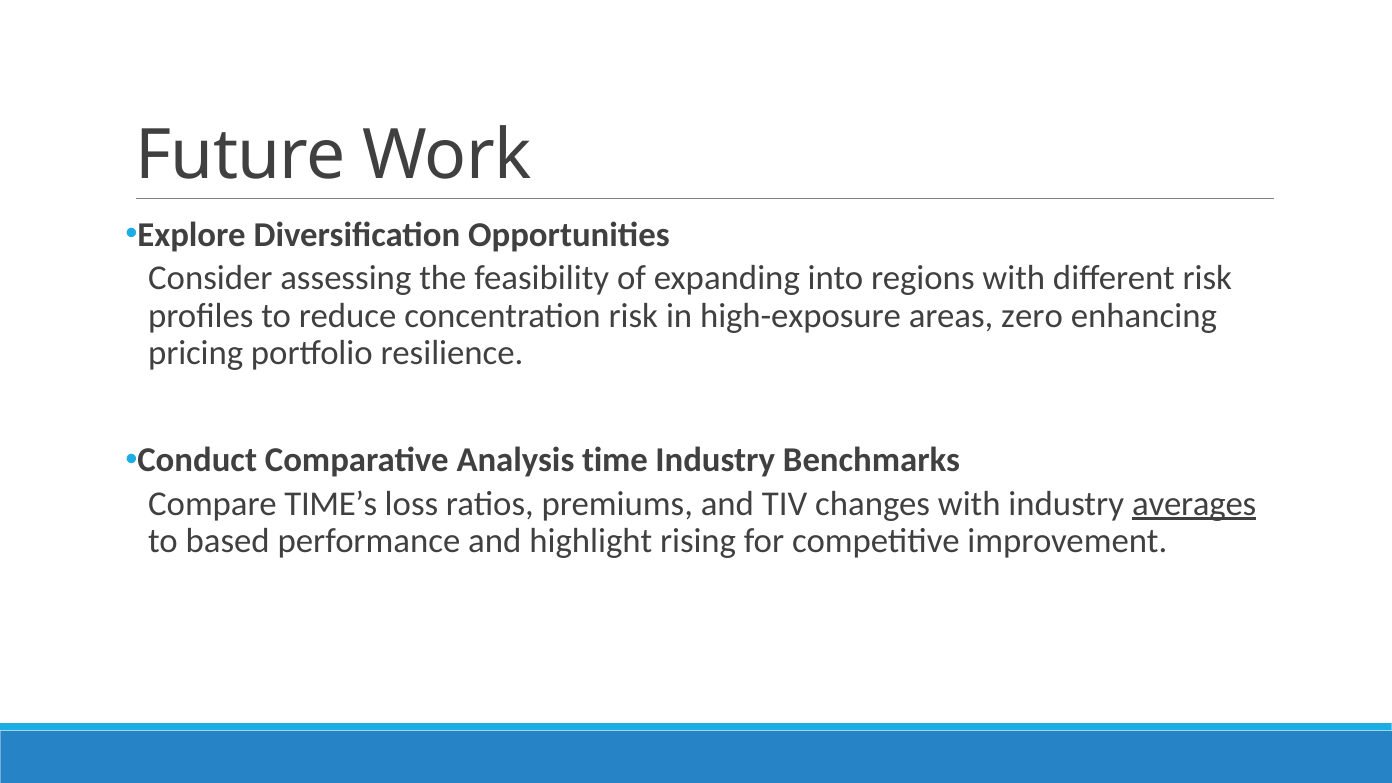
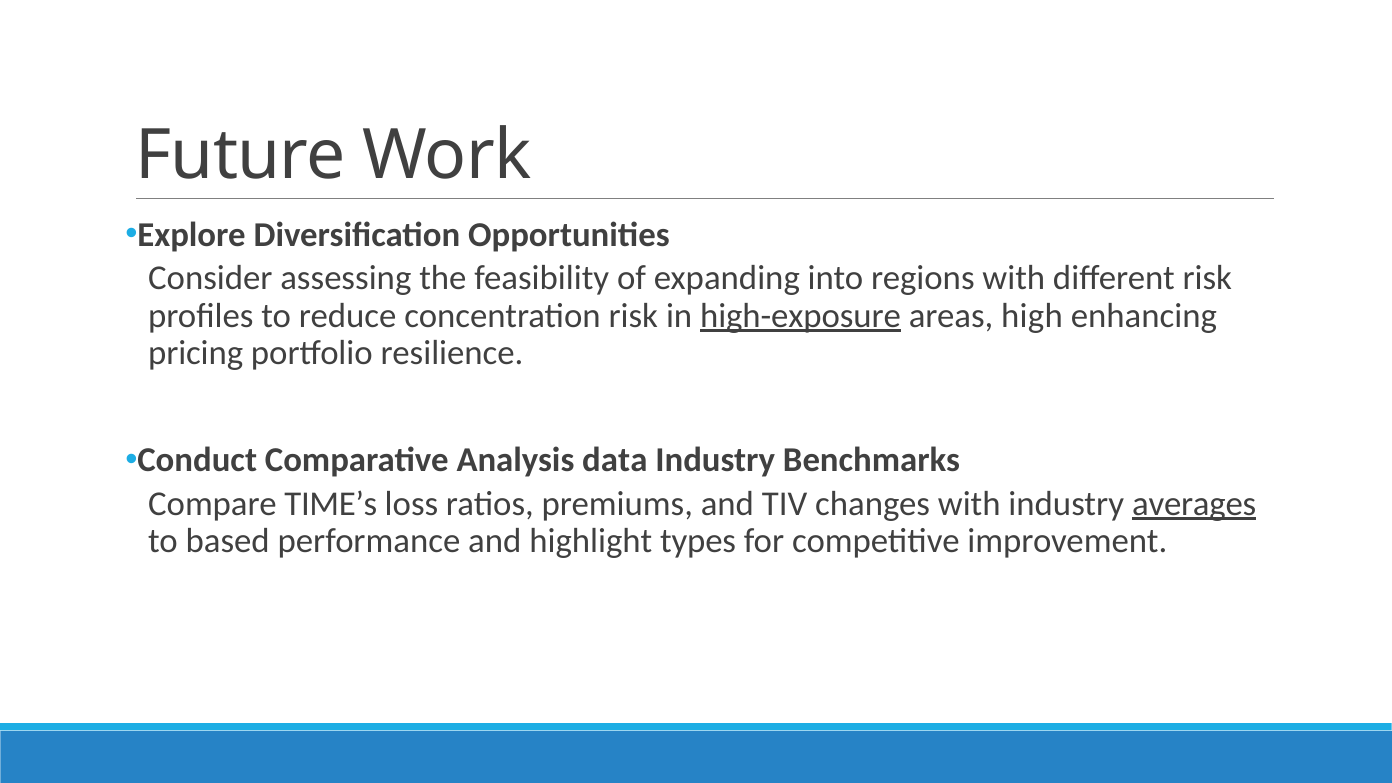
high-exposure underline: none -> present (801, 316)
zero: zero -> high (1032, 316)
time: time -> data (615, 460)
rising: rising -> types (698, 541)
